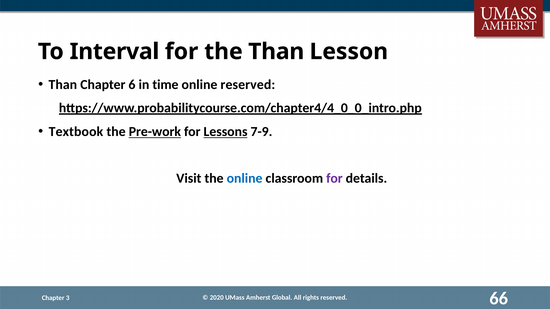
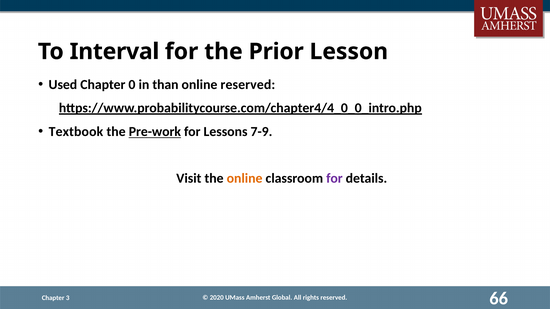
the Than: Than -> Prior (276, 52)
Than: Than -> Used (63, 85)
6: 6 -> 0 (132, 85)
time: time -> than (165, 85)
Lessons underline: present -> none (226, 132)
online colour: blue -> orange (245, 179)
